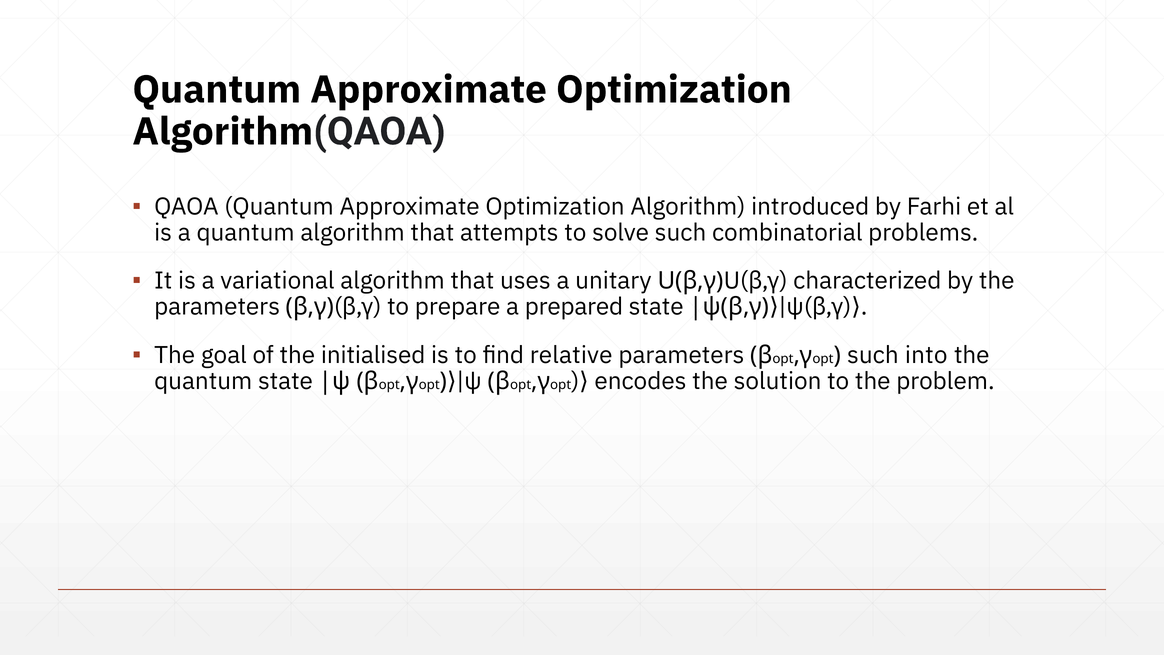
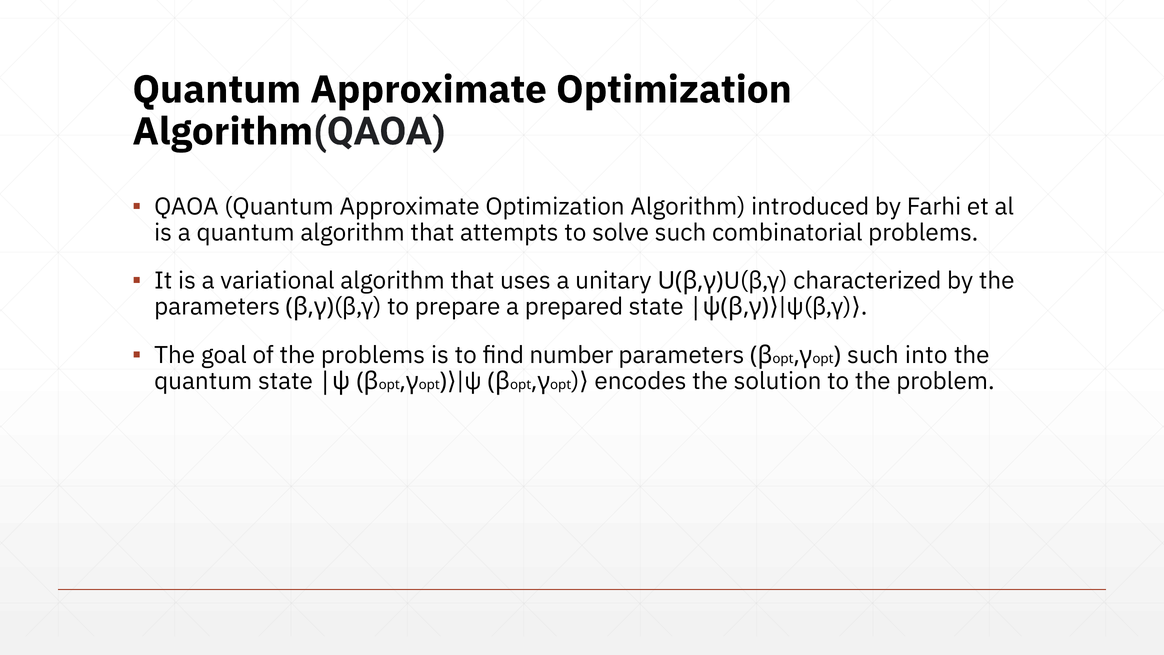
the initialised: initialised -> problems (373, 355)
relative: relative -> number (571, 355)
